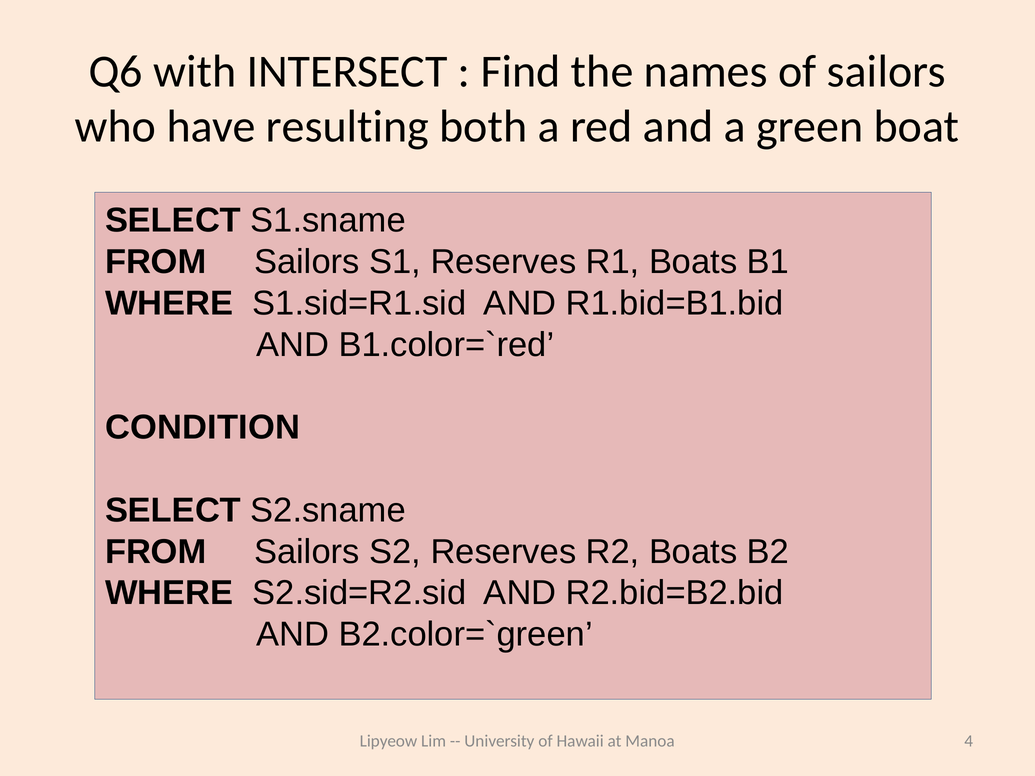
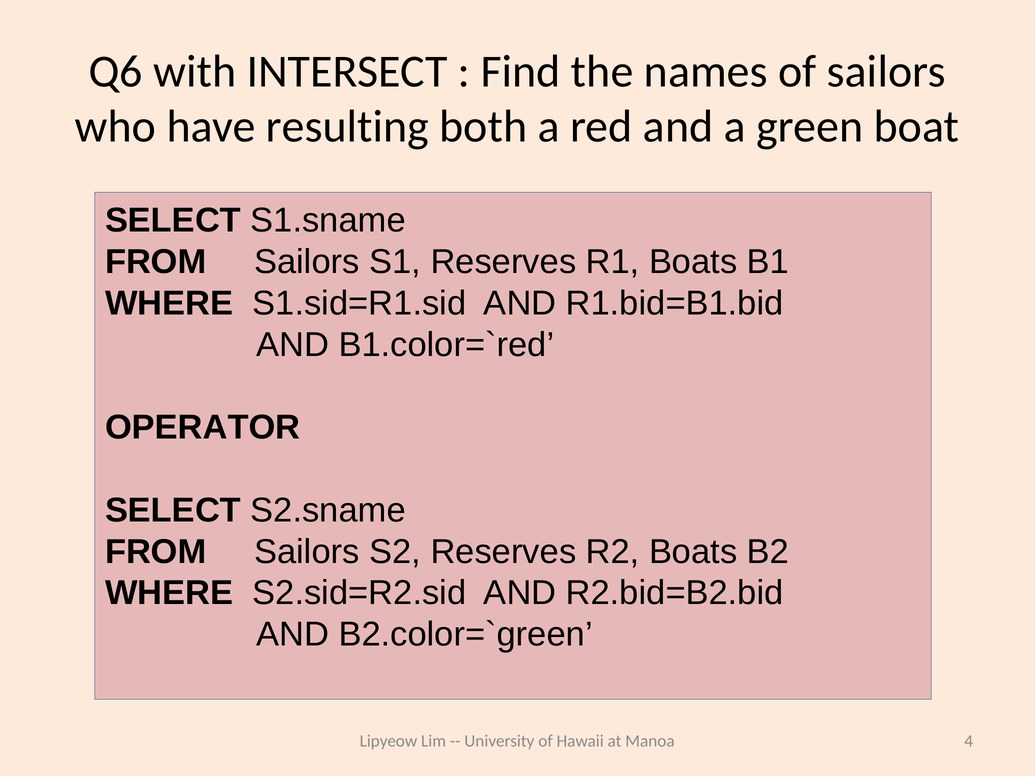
CONDITION: CONDITION -> OPERATOR (203, 428)
